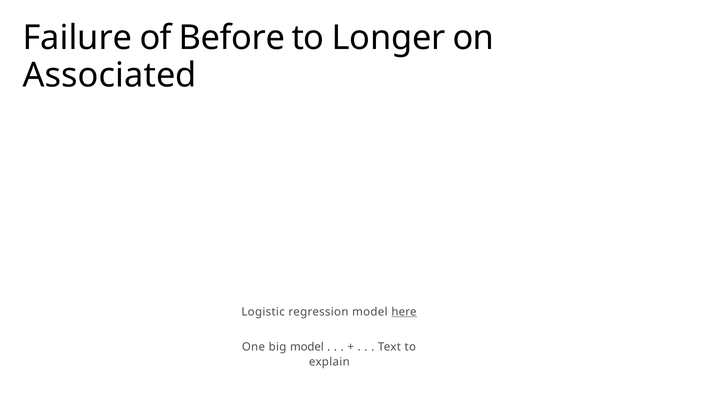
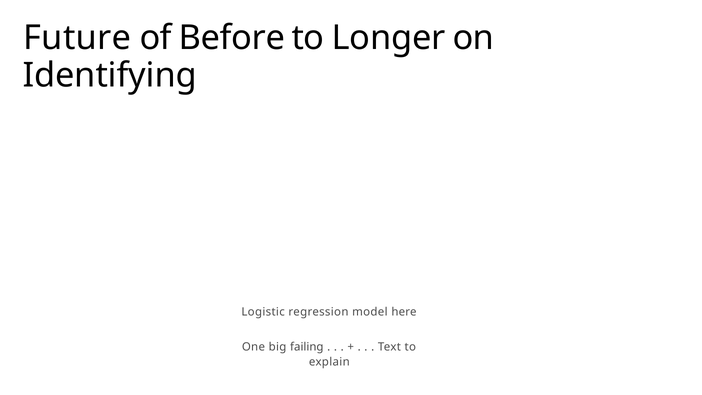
Failure: Failure -> Future (77, 38)
Associated: Associated -> Identifying (110, 75)
here underline: present -> none (404, 312)
big model: model -> failing (307, 347)
